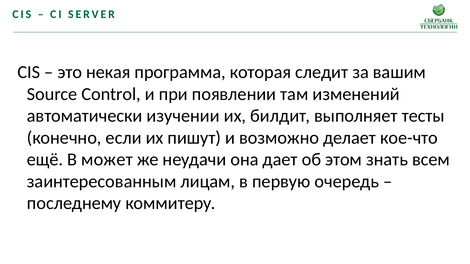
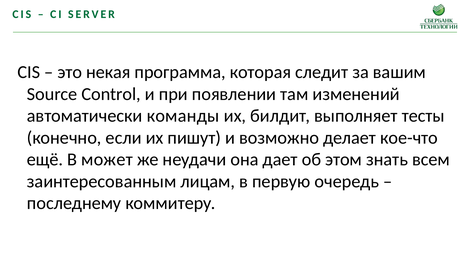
изучении: изучении -> команды (183, 116)
